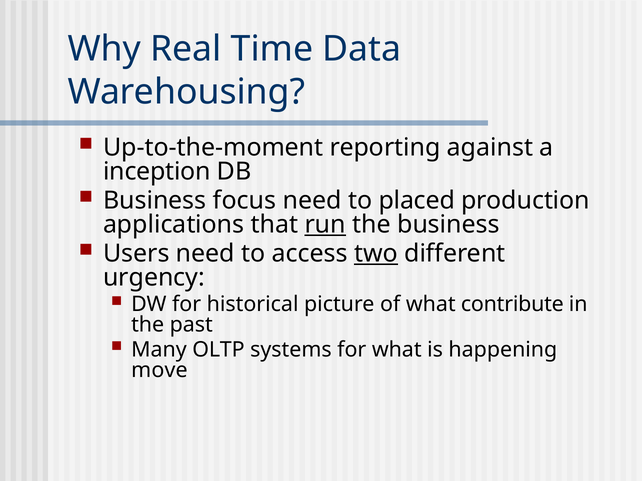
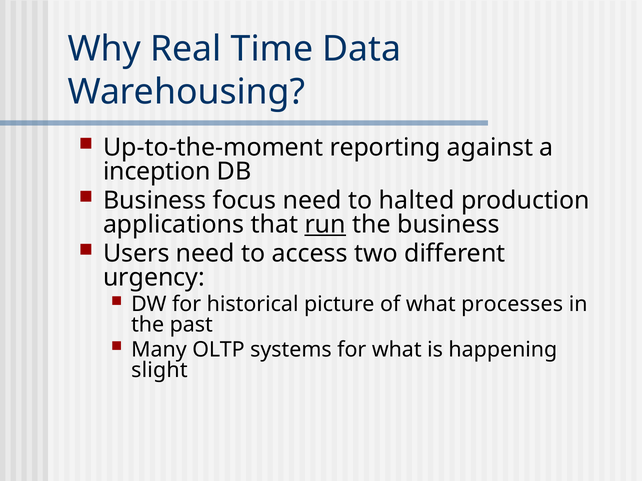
placed: placed -> halted (417, 201)
two underline: present -> none (376, 254)
contribute: contribute -> processes (512, 305)
move: move -> slight (159, 370)
